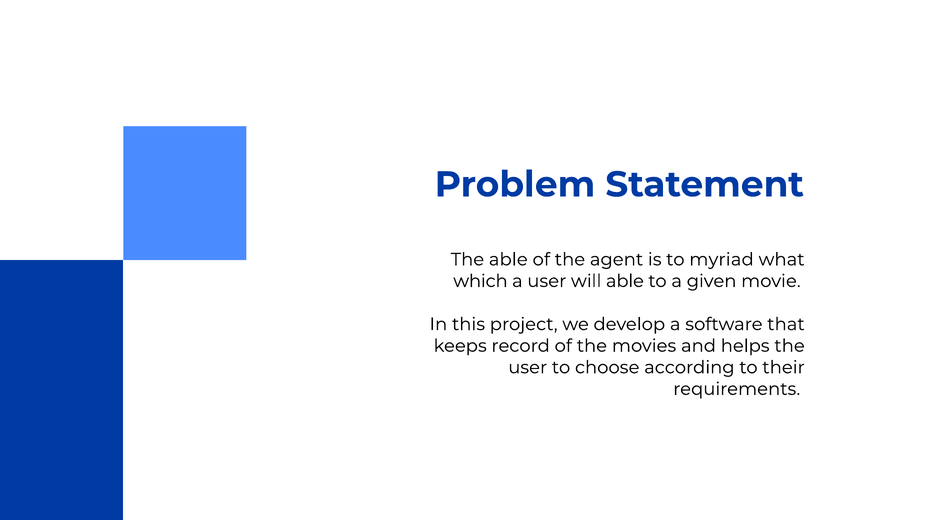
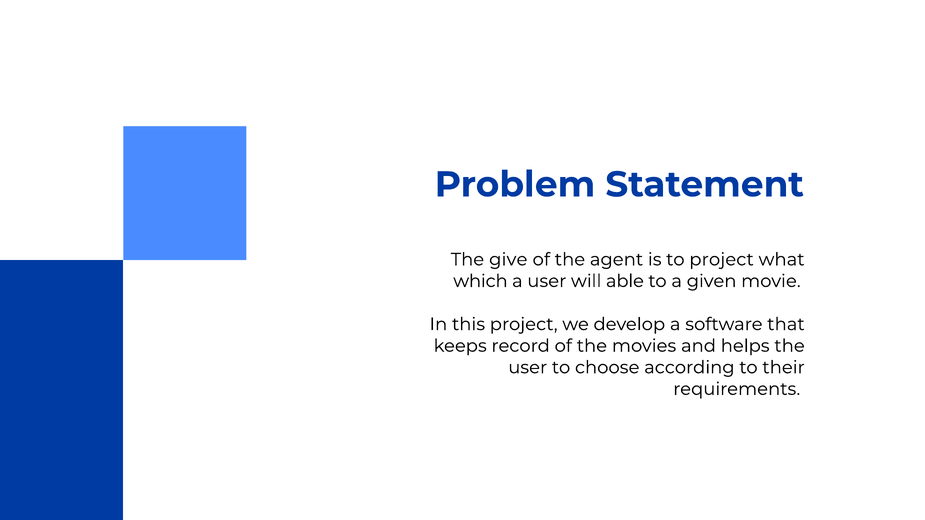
The able: able -> give (508, 260)
to myriad: myriad -> project (722, 260)
